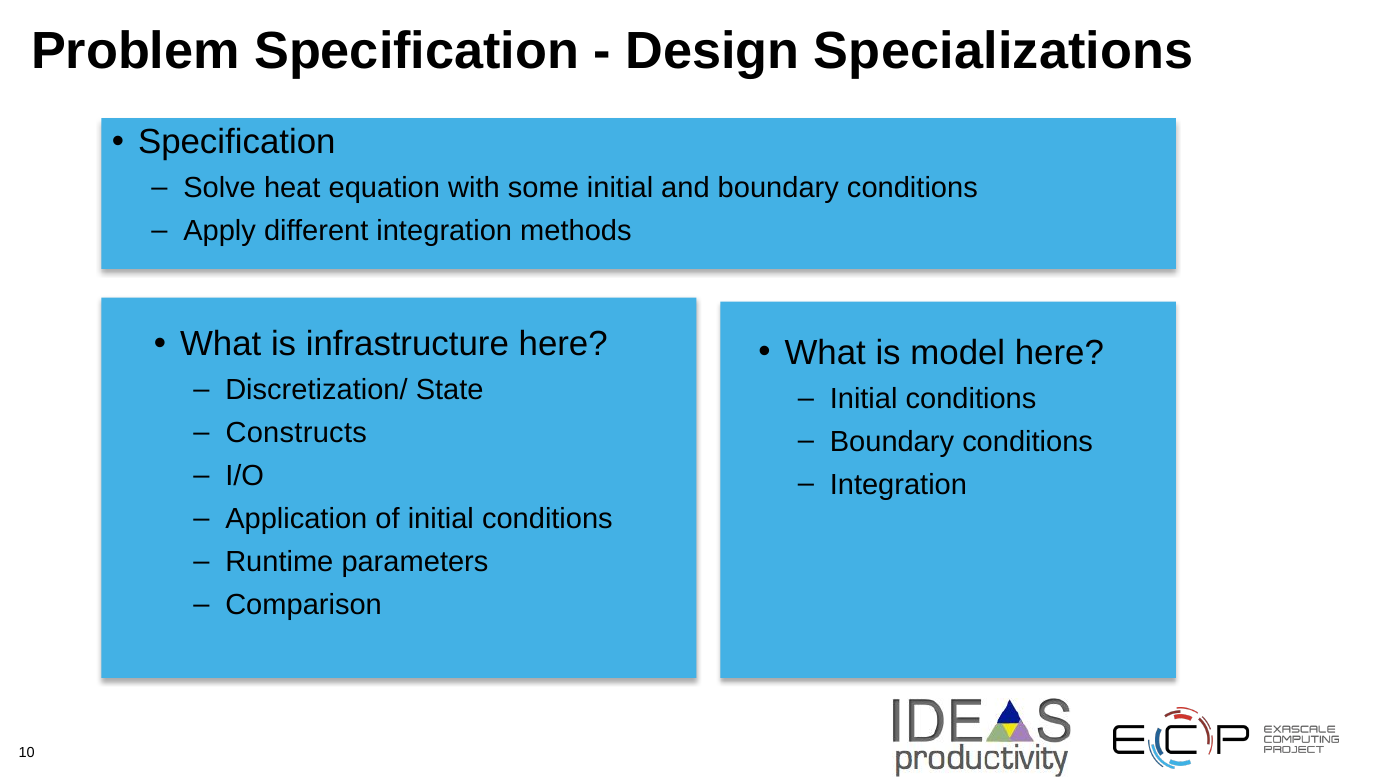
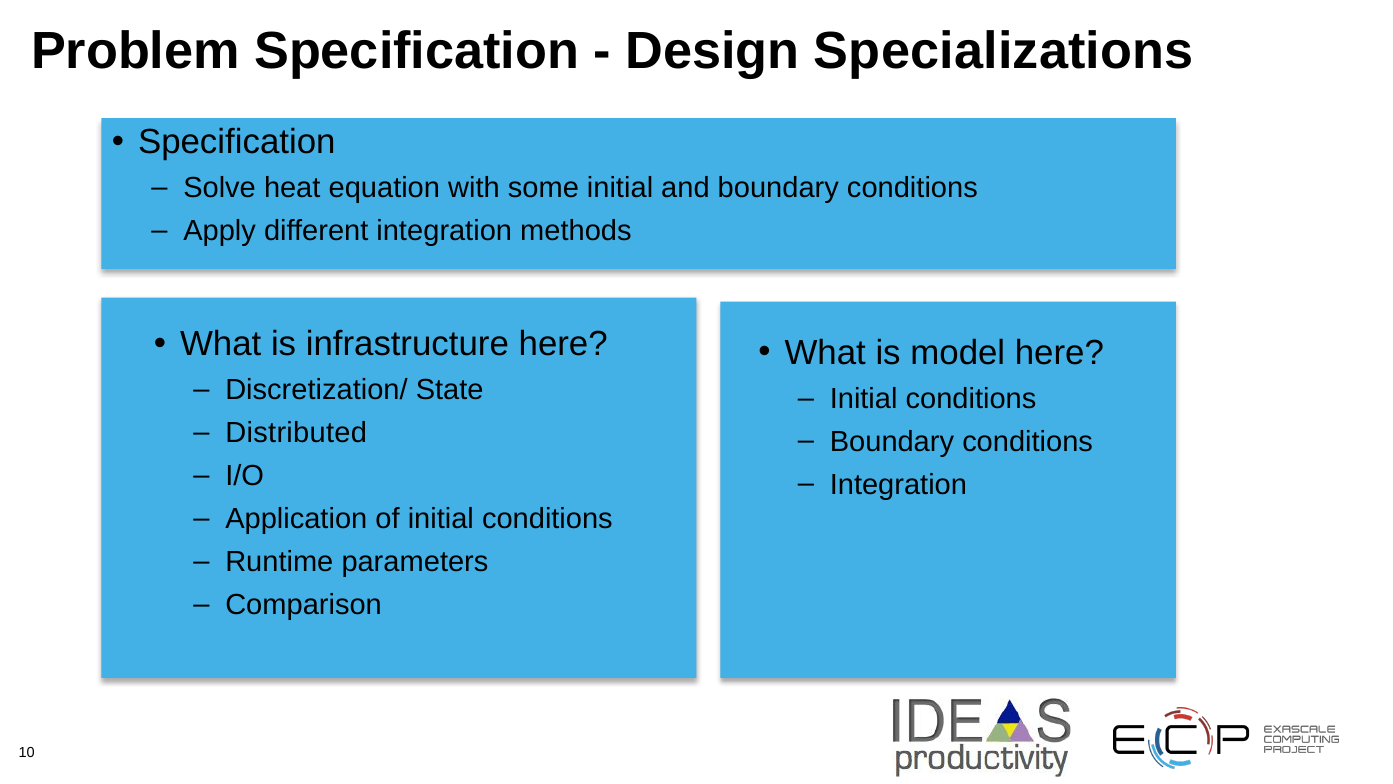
Constructs: Constructs -> Distributed (296, 433)
